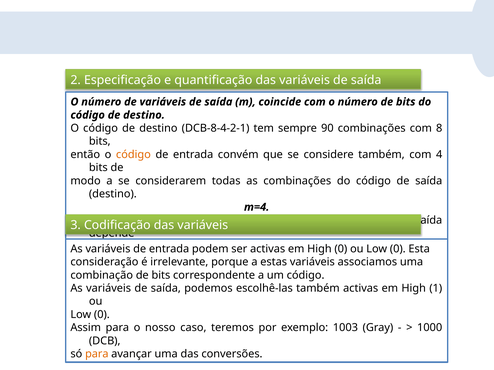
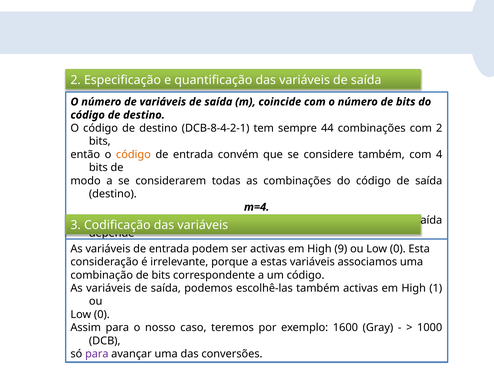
90: 90 -> 44 (327, 128)
com 8: 8 -> 2 (439, 128)
0: 0 -> 9 (341, 249)
1003: 1003 -> 1600 (345, 328)
para colour: orange -> purple (97, 354)
